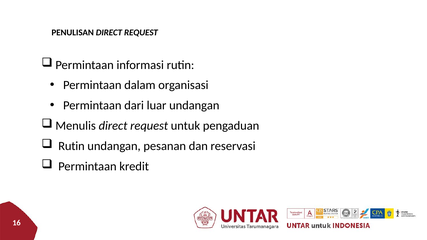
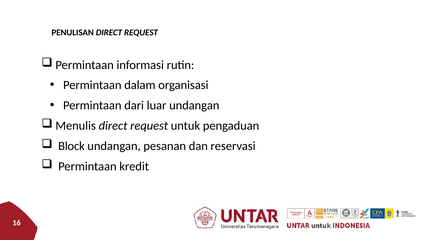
Rutin: Rutin -> Block (71, 146)
